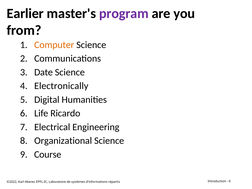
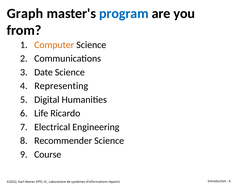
Earlier: Earlier -> Graph (25, 14)
program colour: purple -> blue (124, 14)
Electronically: Electronically -> Representing (61, 86)
Organizational: Organizational -> Recommender (63, 141)
